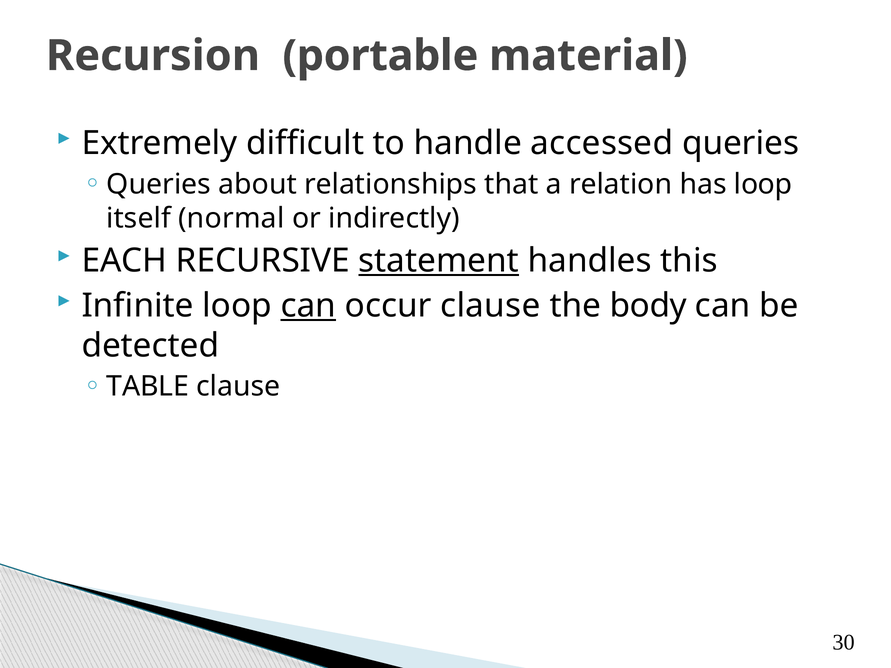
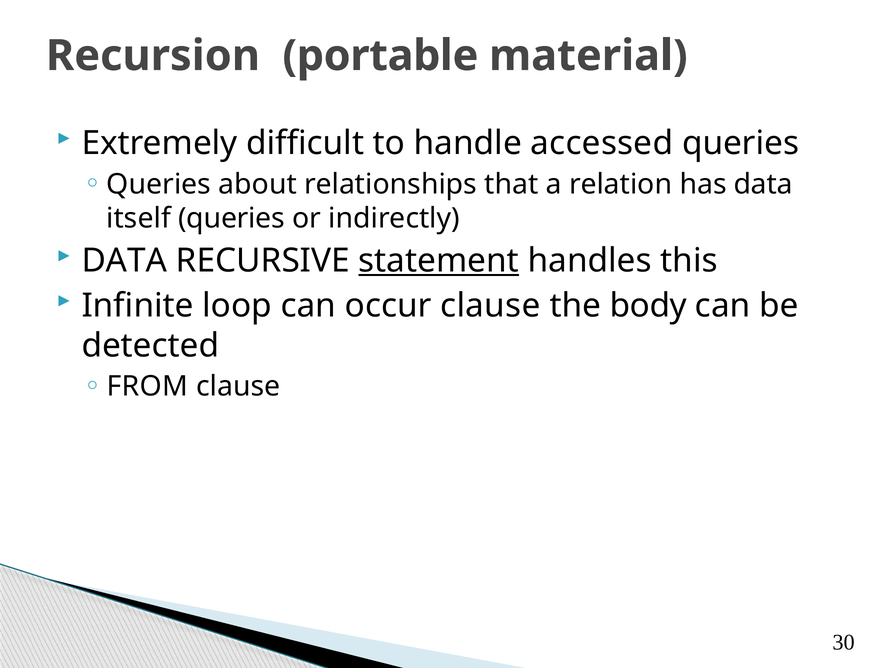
has loop: loop -> data (763, 184)
itself normal: normal -> queries (232, 218)
EACH: EACH -> DATA (124, 261)
can underline: present -> none (308, 306)
TABLE: TABLE -> FROM (147, 387)
